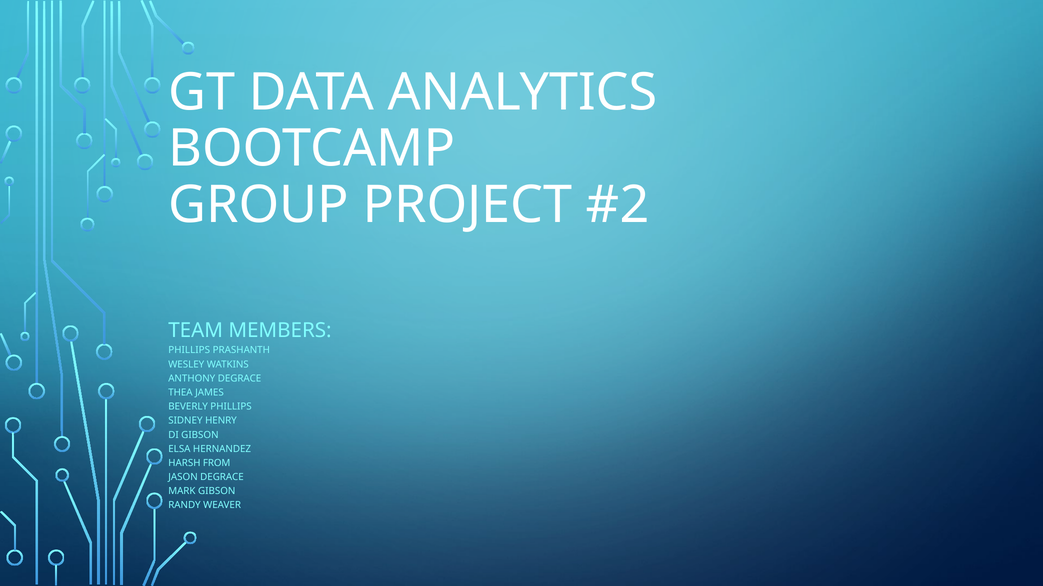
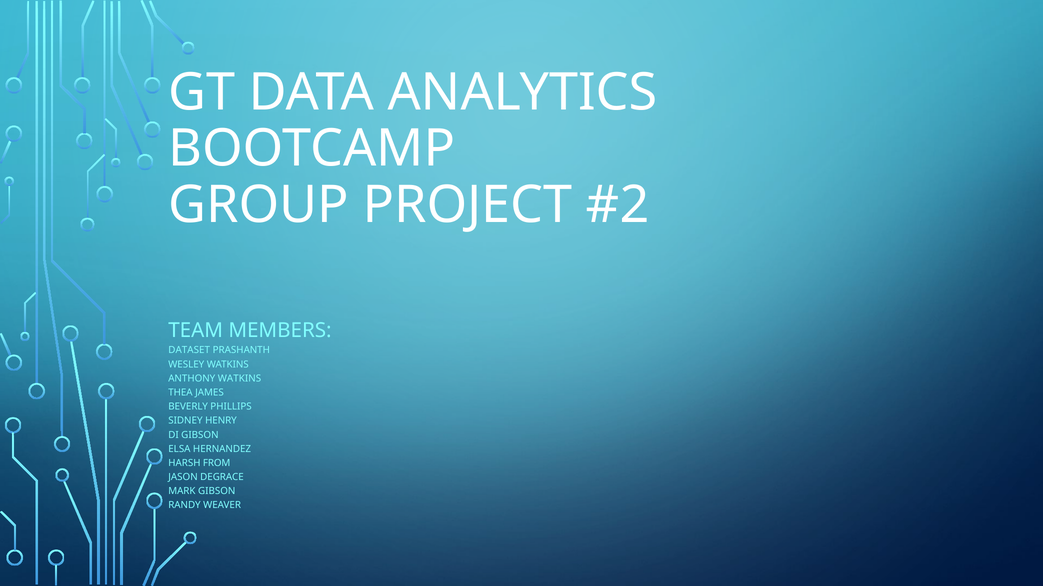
PHILLIPS: PHILLIPS -> DATASET (189, 351)
ANTHONY DEGRACE: DEGRACE -> WATKINS (239, 379)
